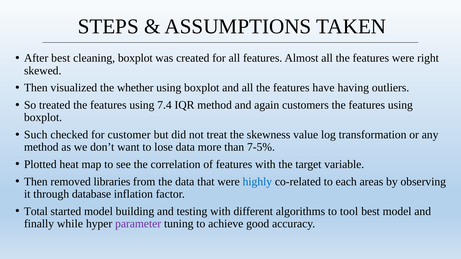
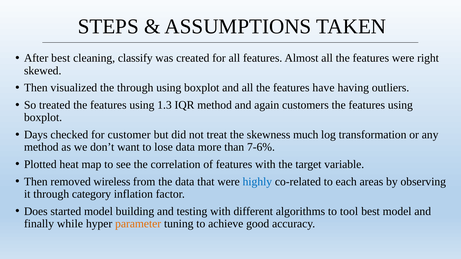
cleaning boxplot: boxplot -> classify (135, 58)
the whether: whether -> through (135, 88)
7.4: 7.4 -> 1.3 (164, 105)
Such: Such -> Days (36, 135)
value: value -> much (306, 135)
7-5%: 7-5% -> 7-6% (261, 147)
libraries: libraries -> wireless (112, 182)
database: database -> category (92, 194)
Total: Total -> Does (36, 211)
parameter colour: purple -> orange (138, 224)
